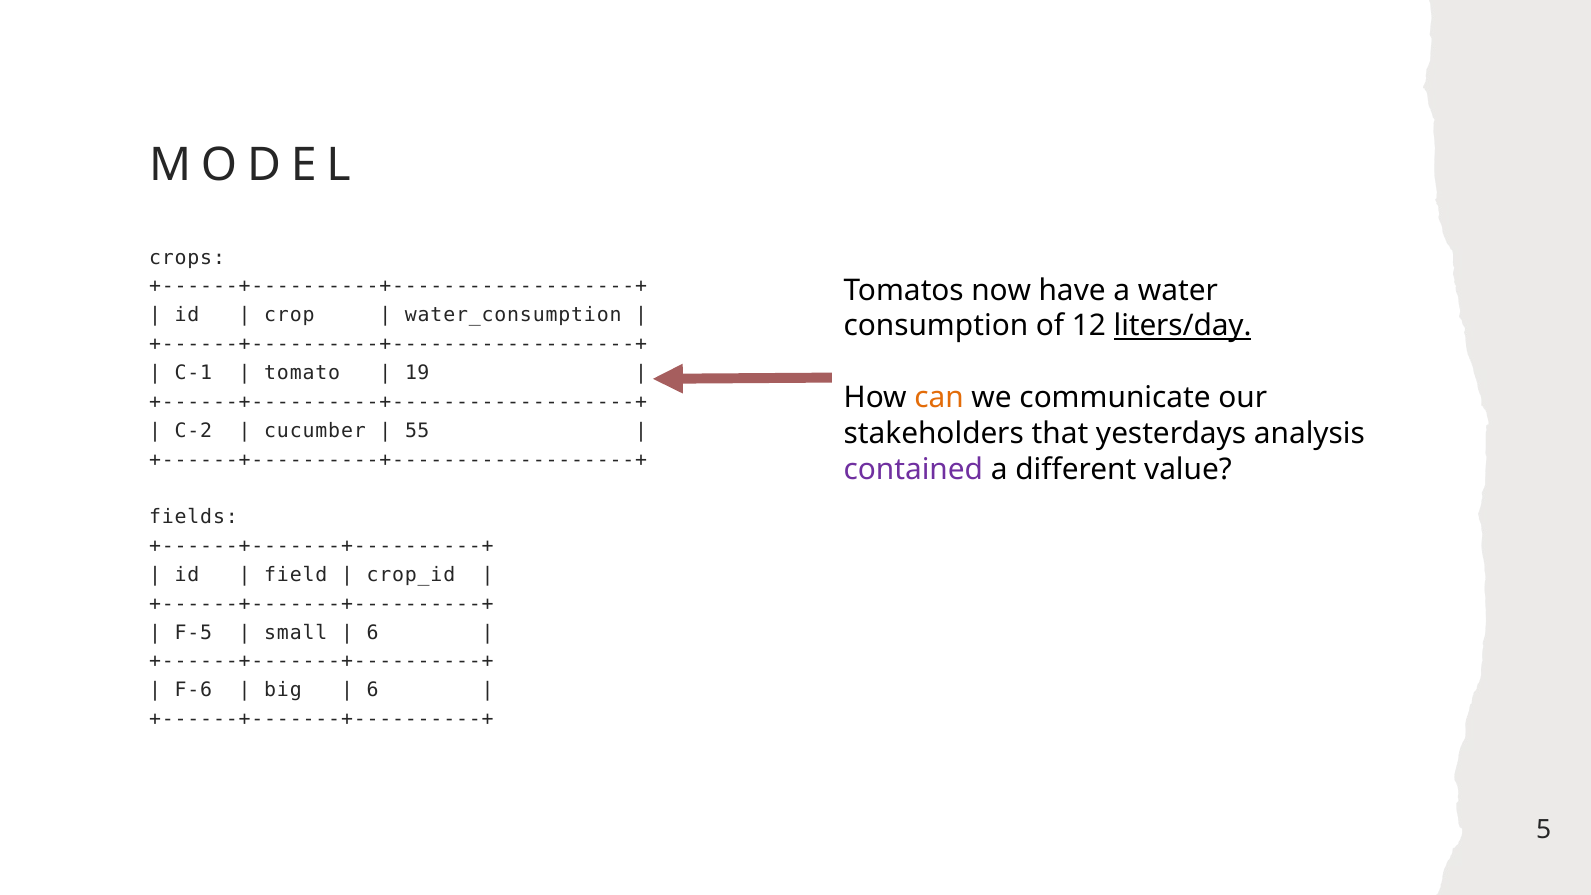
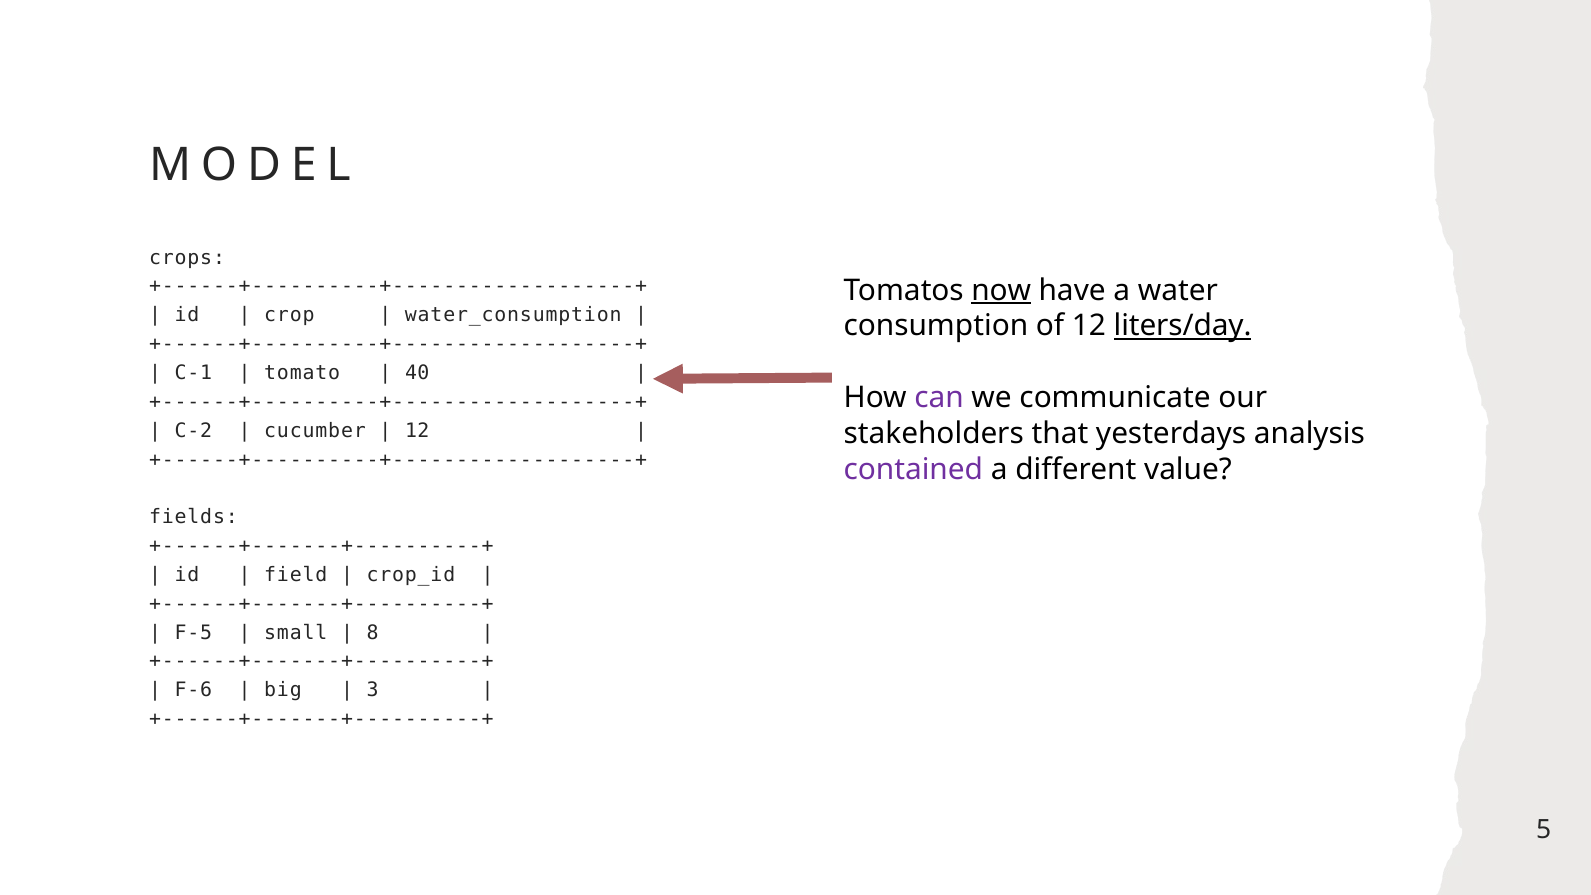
now underline: none -> present (1001, 290)
19: 19 -> 40 (417, 373)
can colour: orange -> purple (939, 398)
55: 55 -> 12 (417, 431)
6: 6 -> 8 (373, 632)
6: 6 -> 3 (373, 690)
